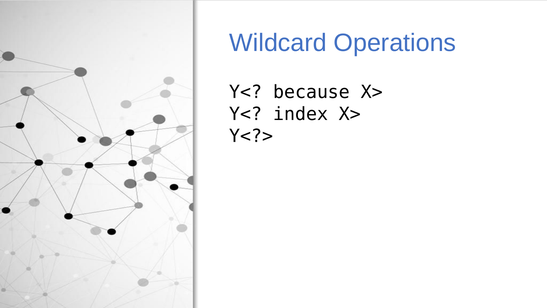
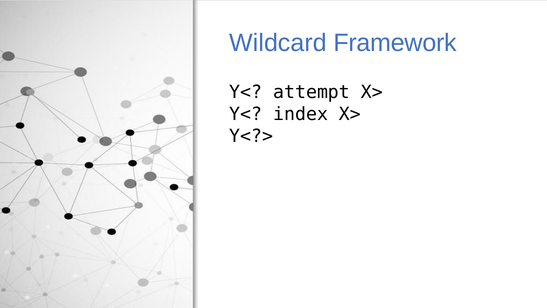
Operations: Operations -> Framework (395, 43)
because: because -> attempt (312, 92)
